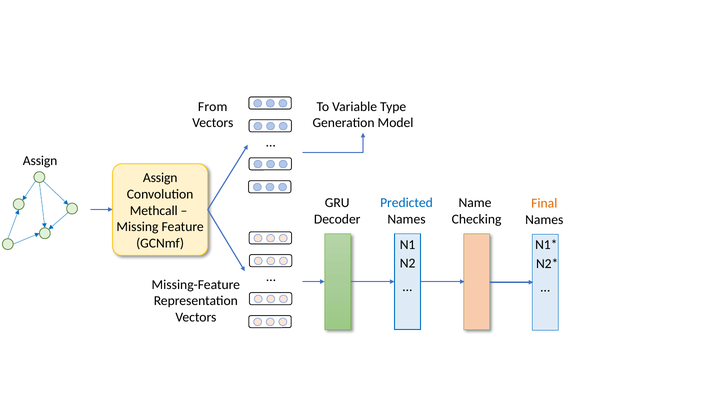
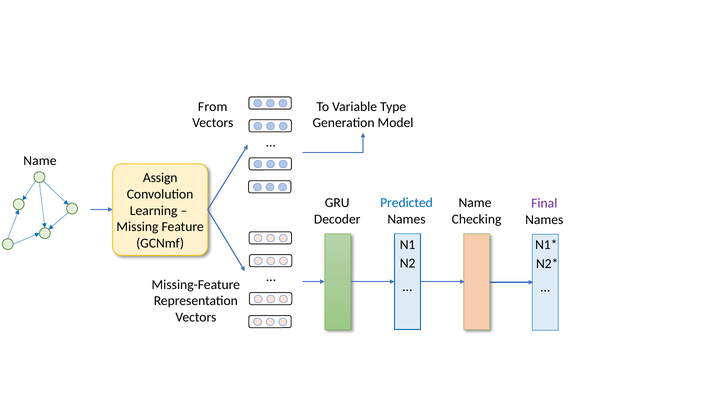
Assign: Assign -> Name (40, 161)
Final colour: orange -> purple (544, 204)
Methcall: Methcall -> Learning (154, 211)
